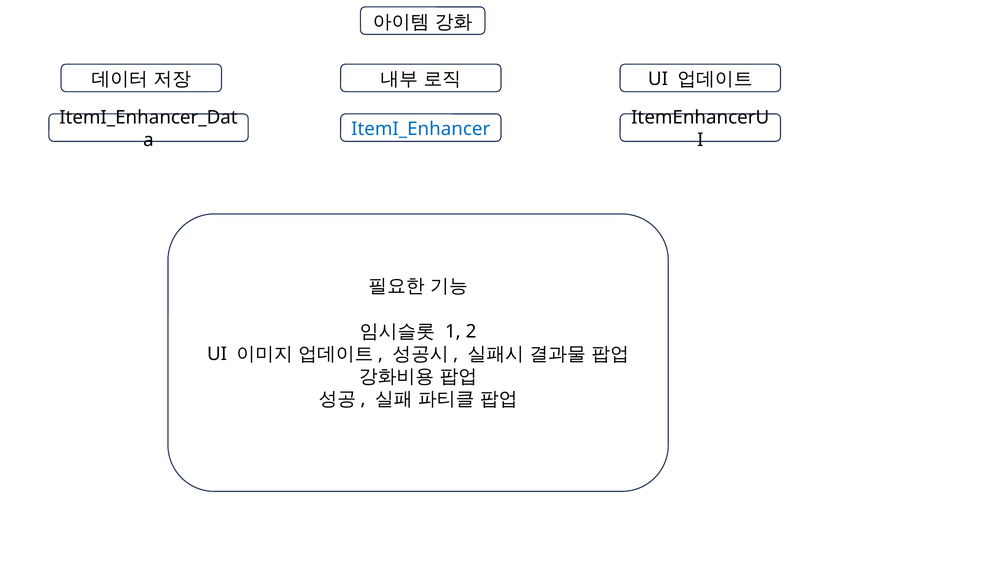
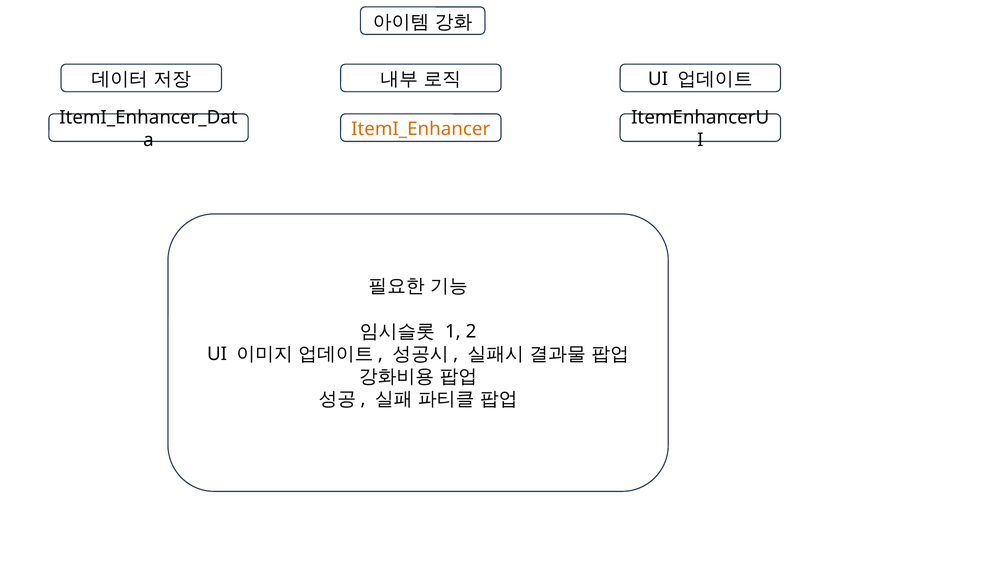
ItemI_Enhancer colour: blue -> orange (421, 129)
